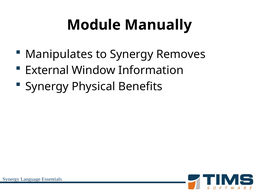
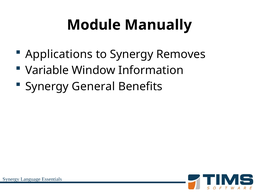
Manipulates: Manipulates -> Applications (59, 54)
External: External -> Variable (47, 70)
Physical: Physical -> General (93, 87)
